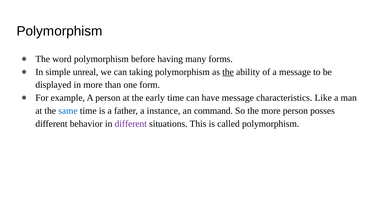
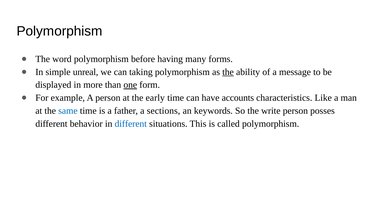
one underline: none -> present (130, 85)
have message: message -> accounts (238, 98)
instance: instance -> sections (164, 111)
command: command -> keywords (213, 111)
the more: more -> write (271, 111)
different colour: purple -> blue (131, 124)
